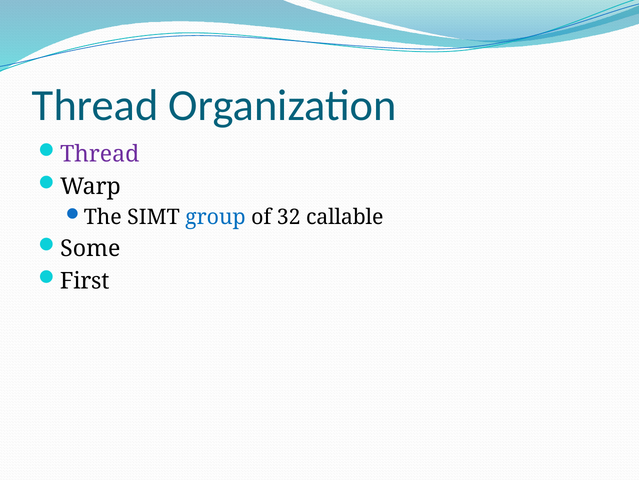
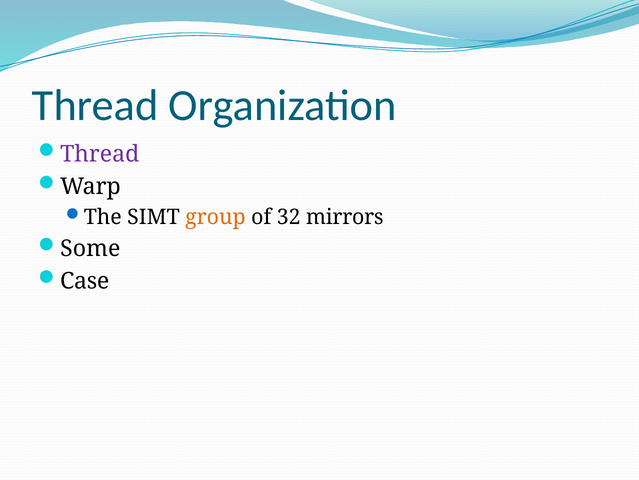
group colour: blue -> orange (215, 217)
callable: callable -> mirrors (345, 217)
First: First -> Case (85, 280)
